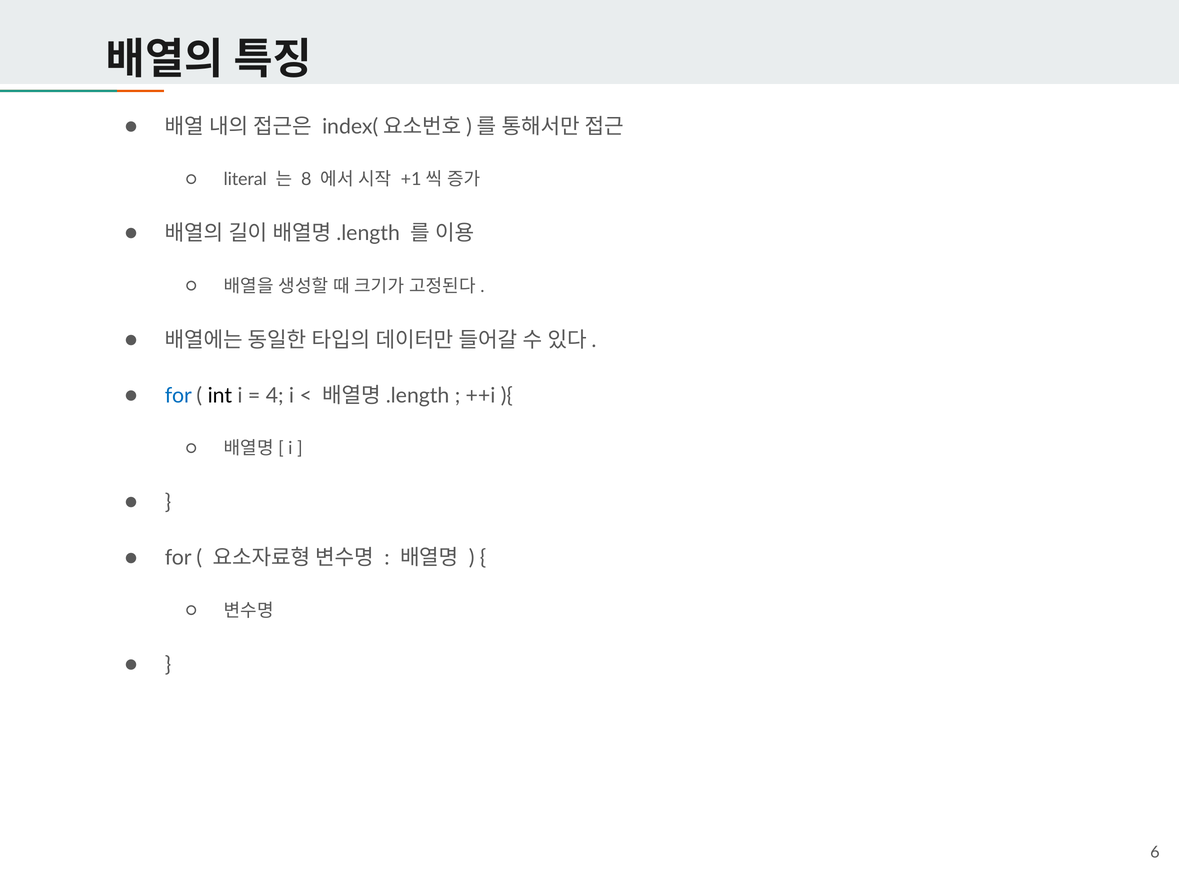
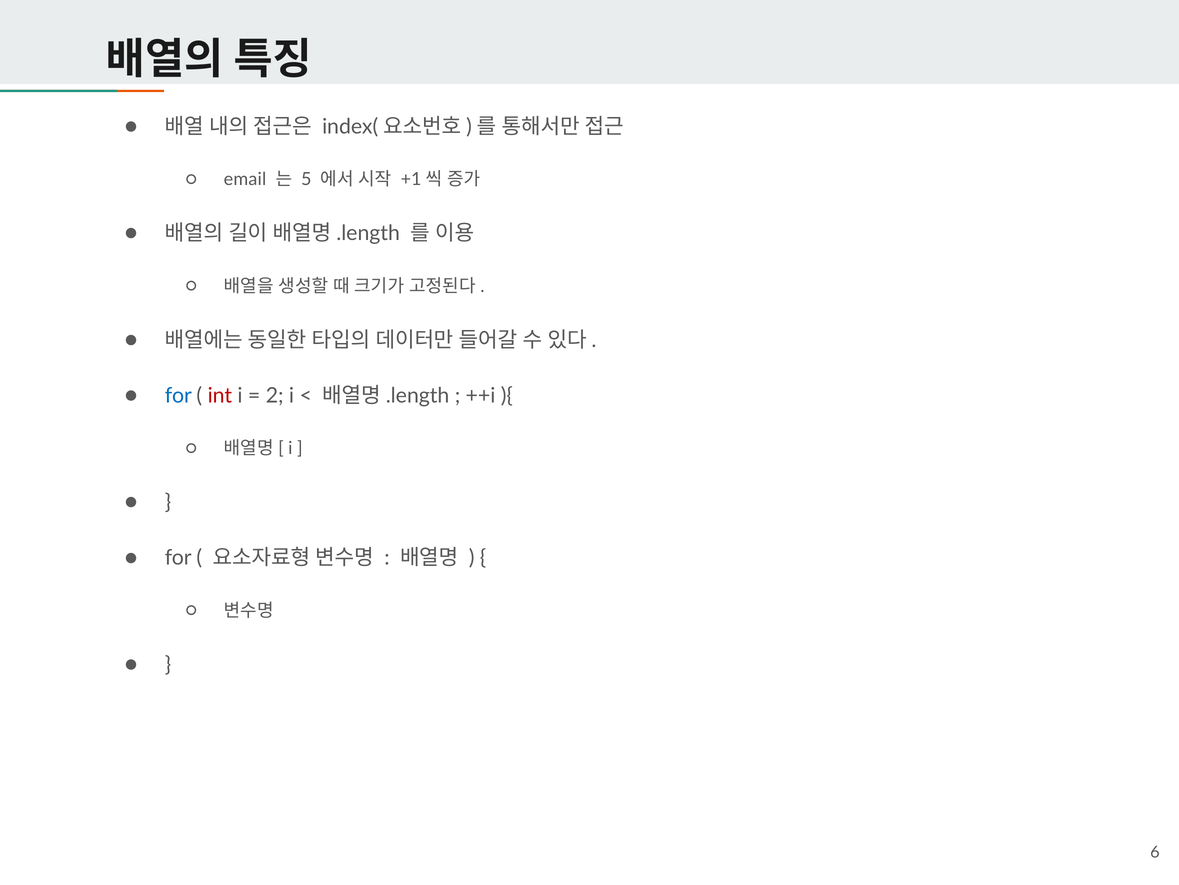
literal: literal -> email (245, 179)
8: 8 -> 5 (306, 179)
int colour: black -> red (220, 395)
4: 4 -> 2 (275, 395)
